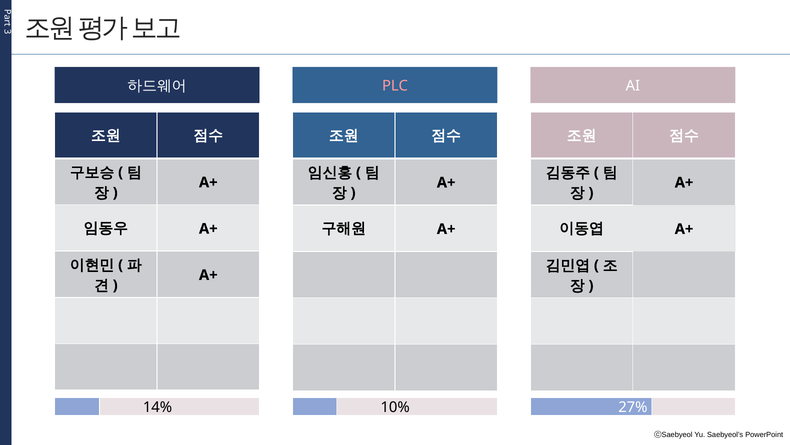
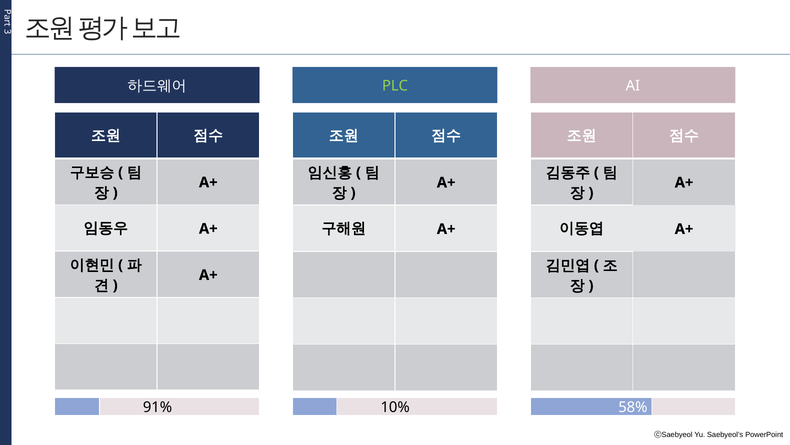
PLC colour: pink -> light green (395, 86)
14%: 14% -> 91% (158, 407)
27%: 27% -> 58% (633, 407)
